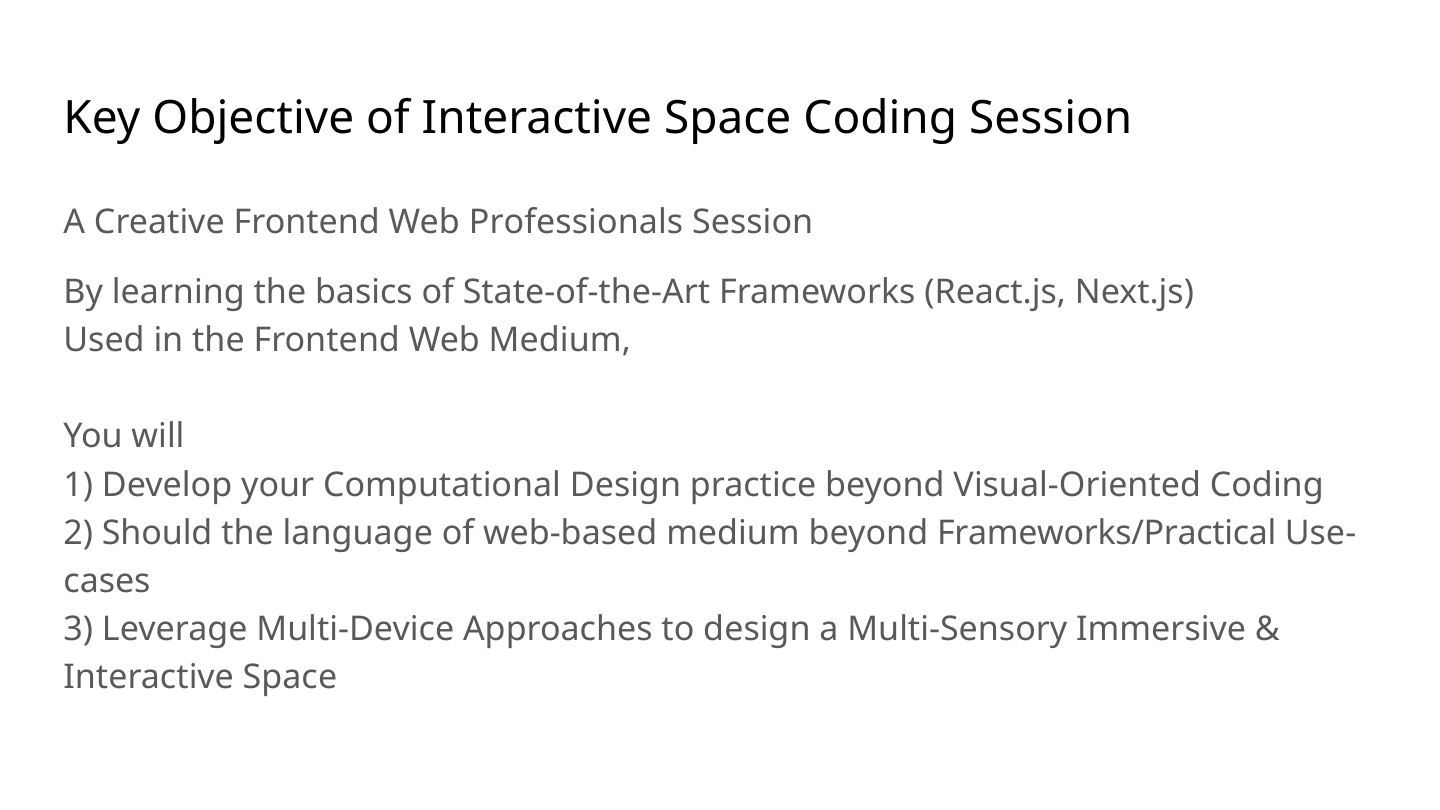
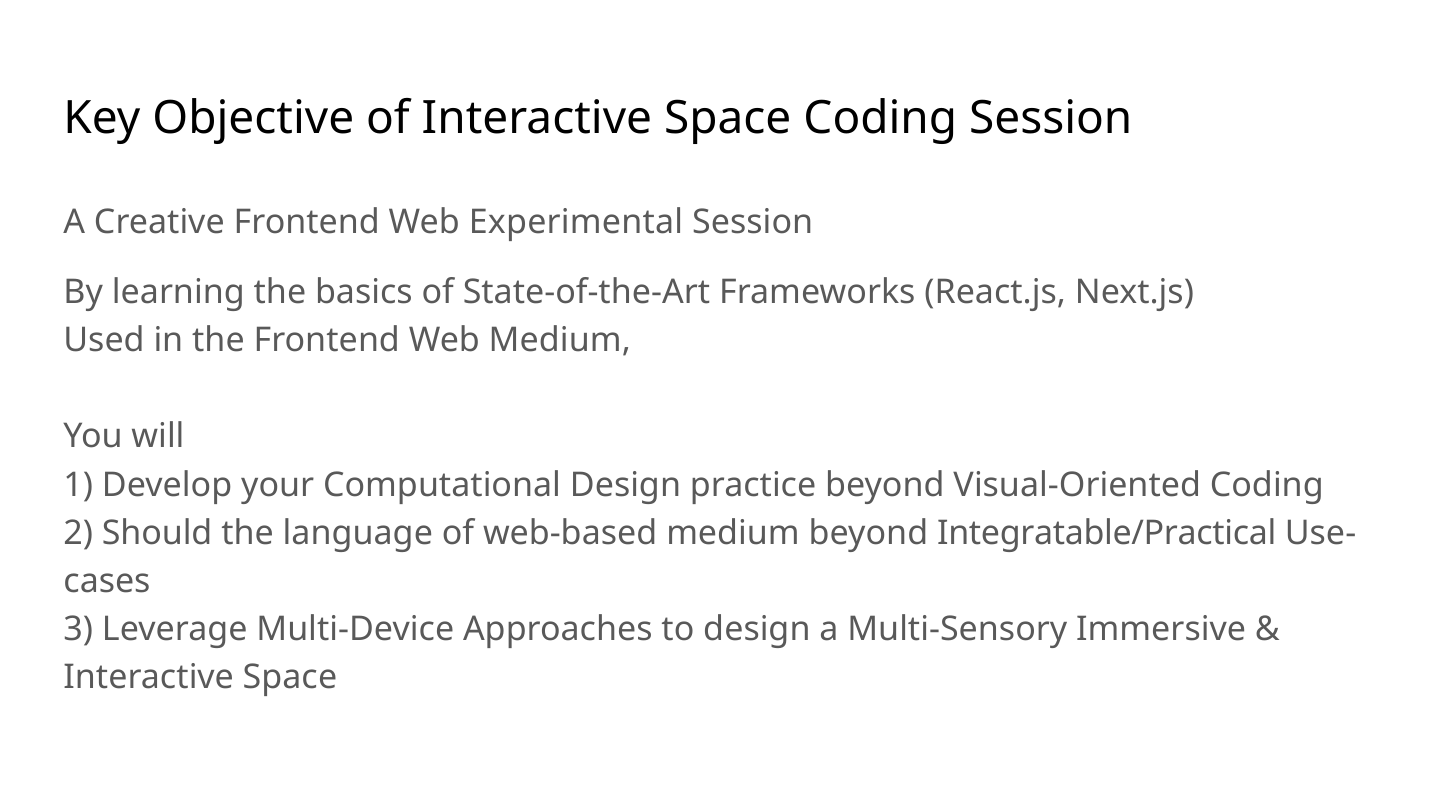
Professionals: Professionals -> Experimental (576, 223)
Frameworks/Practical: Frameworks/Practical -> Integratable/Practical (1107, 533)
